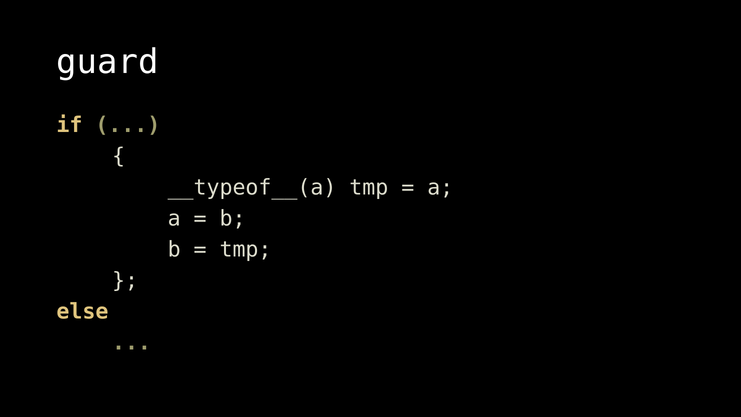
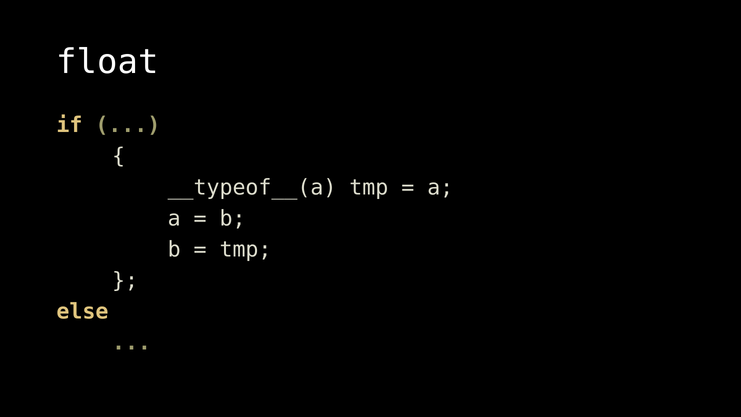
guard: guard -> float (108, 62)
